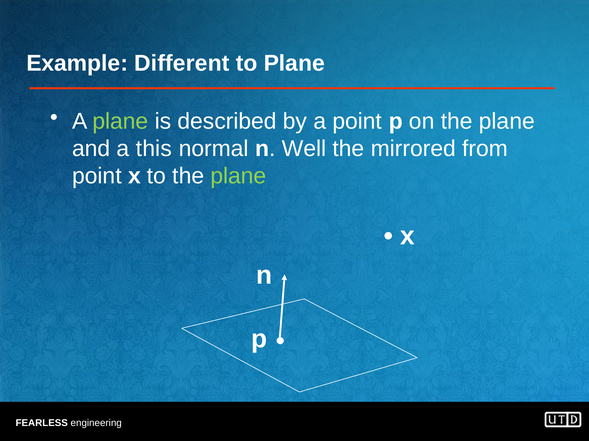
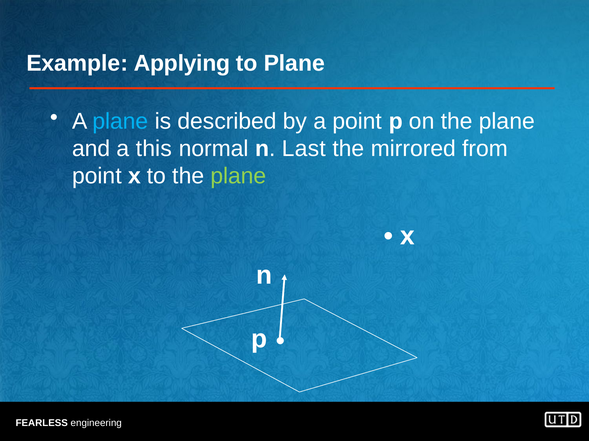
Different: Different -> Applying (182, 63)
plane colour: light green -> light blue (120, 121)
Well: Well -> Last (304, 149)
